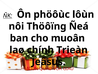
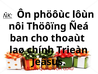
muoân: muoân -> thoaùt (68, 38)
